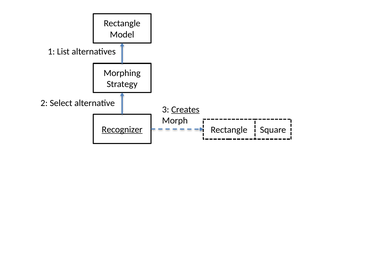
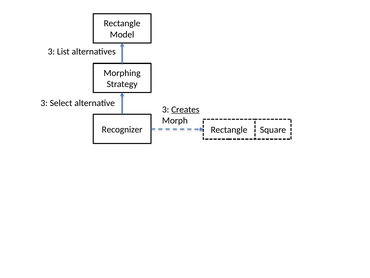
1: 1 -> 3 (51, 51)
2: 2 -> 3 (44, 103)
Recognizer underline: present -> none (122, 129)
